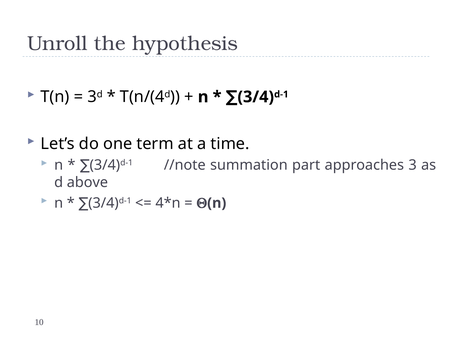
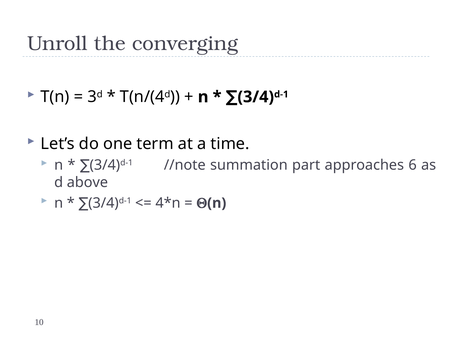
hypothesis: hypothesis -> converging (185, 44)
3: 3 -> 6 (413, 165)
